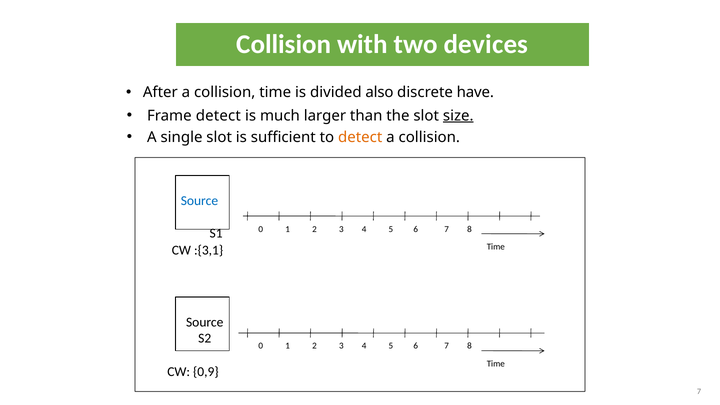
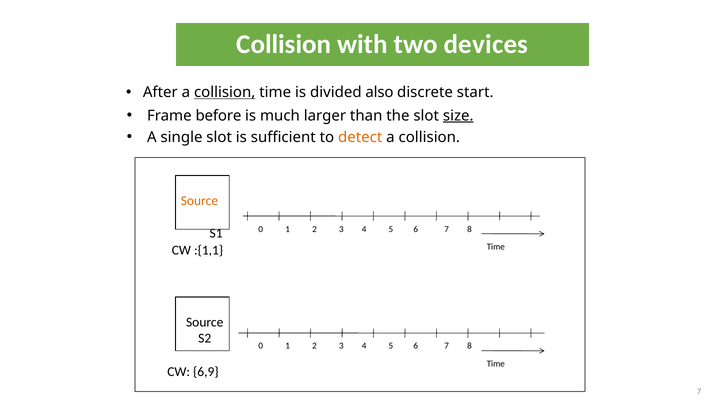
collision underline: none -> present (225, 92)
have: have -> start (475, 92)
Frame detect: detect -> before (218, 116)
Source colour: blue -> orange (199, 201)
:{3,1: :{3,1 -> :{1,1 (209, 250)
0,9: 0,9 -> 6,9 (206, 372)
